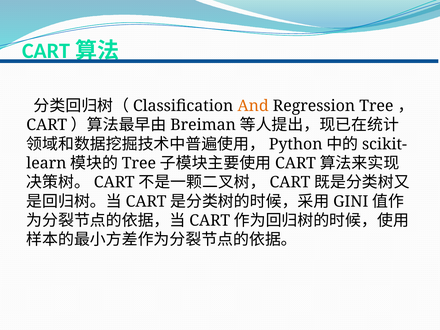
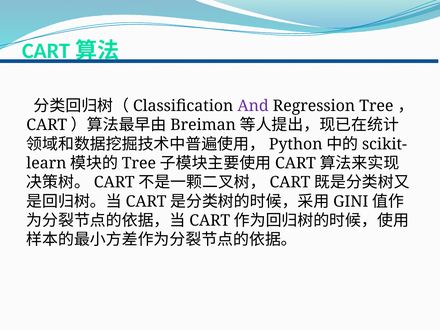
And colour: orange -> purple (253, 106)
